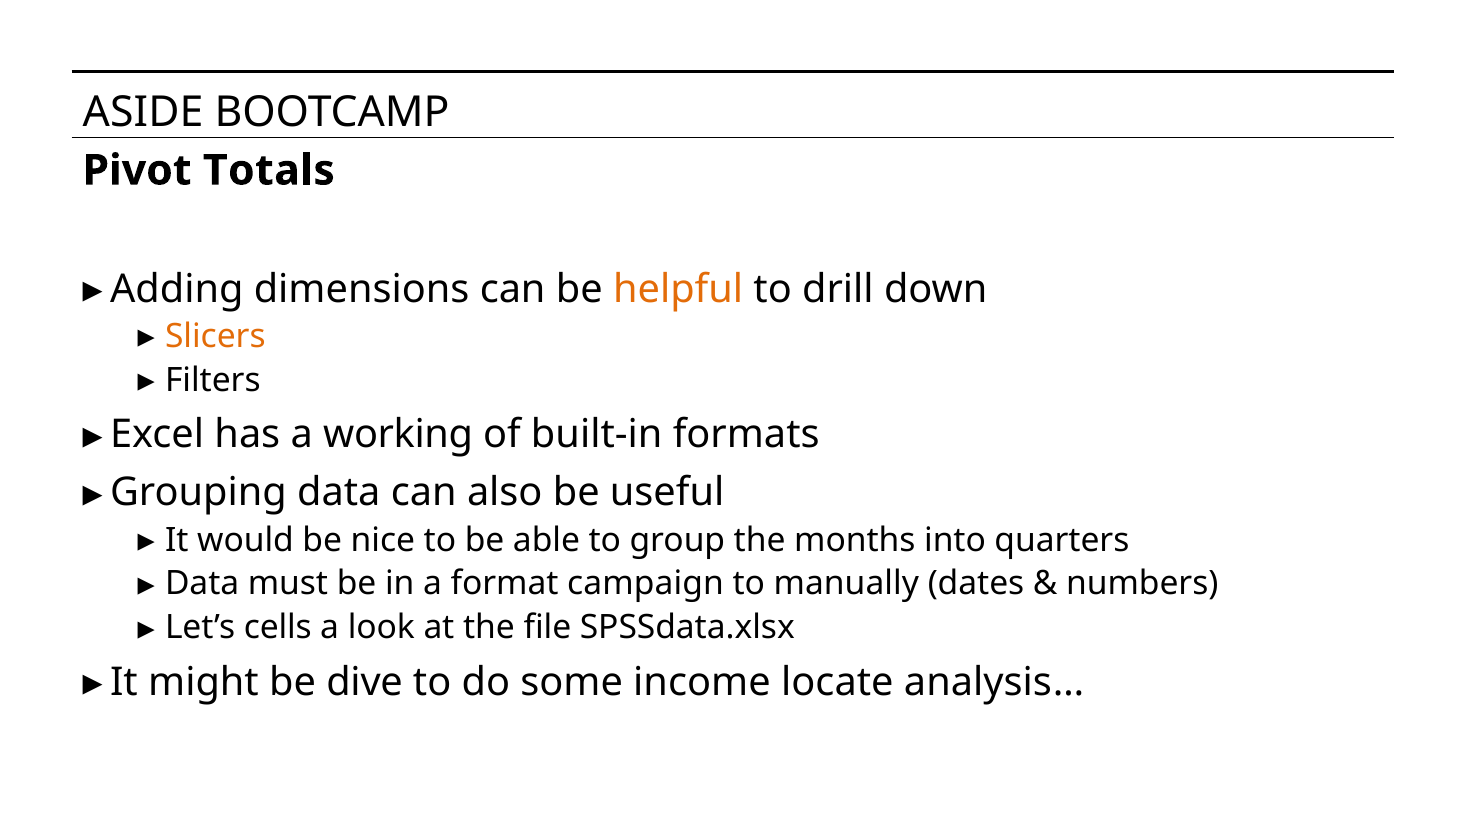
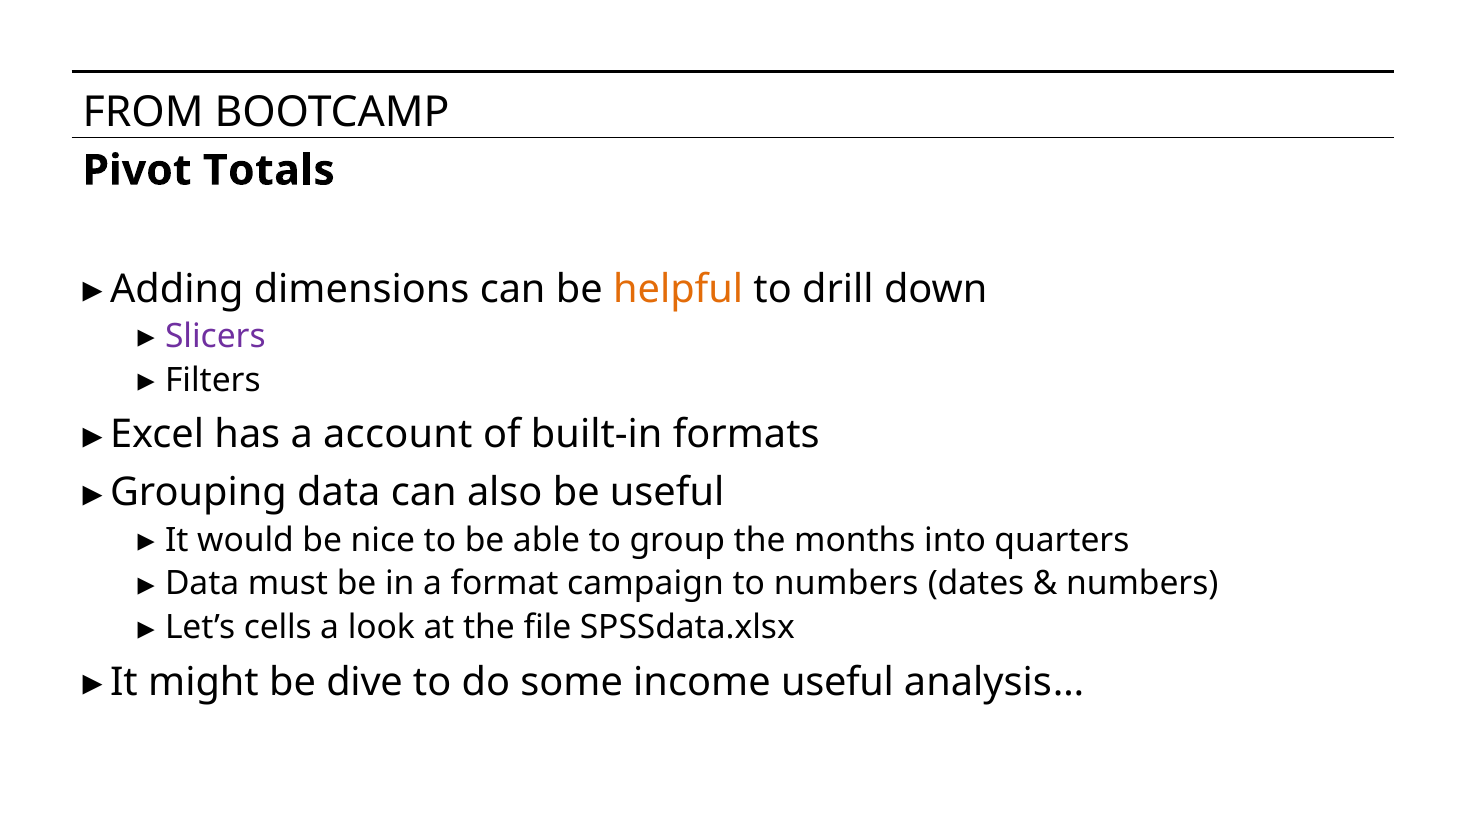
ASIDE: ASIDE -> FROM (143, 112)
Slicers colour: orange -> purple (215, 336)
working: working -> account (398, 435)
to manually: manually -> numbers (846, 584)
income locate: locate -> useful (838, 683)
